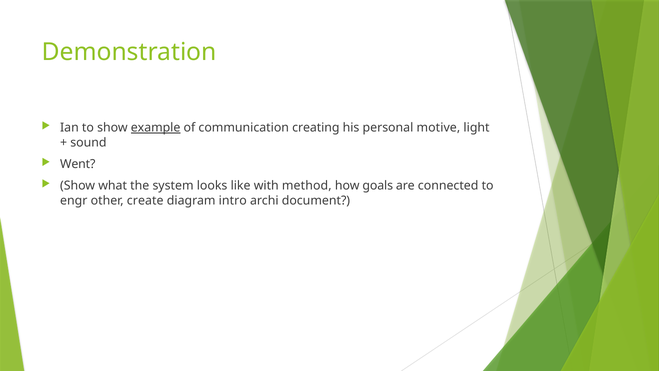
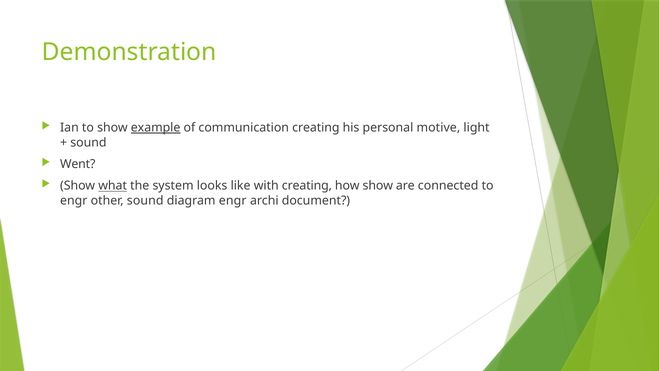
what underline: none -> present (113, 186)
with method: method -> creating (307, 186)
how goals: goals -> show (378, 186)
other create: create -> sound (145, 201)
diagram intro: intro -> engr (233, 201)
